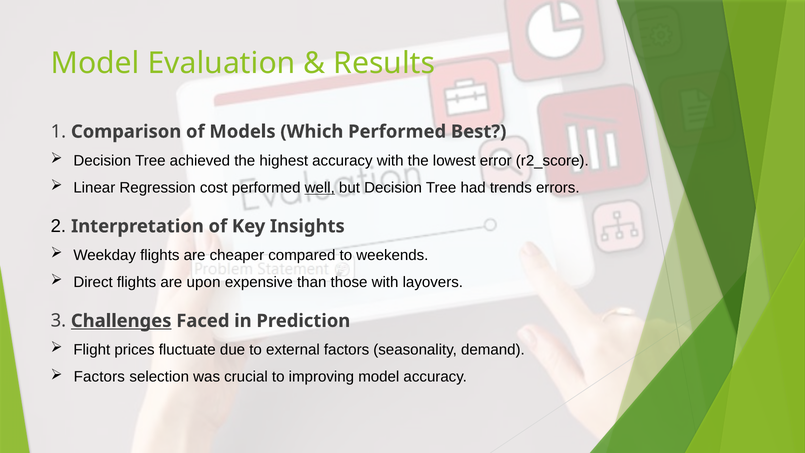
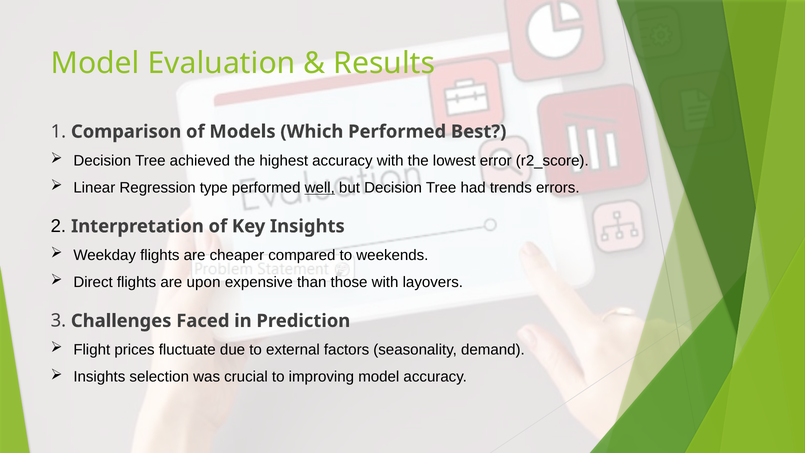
cost: cost -> type (214, 188)
Challenges underline: present -> none (121, 321)
Factors: Factors -> Insights (99, 377)
